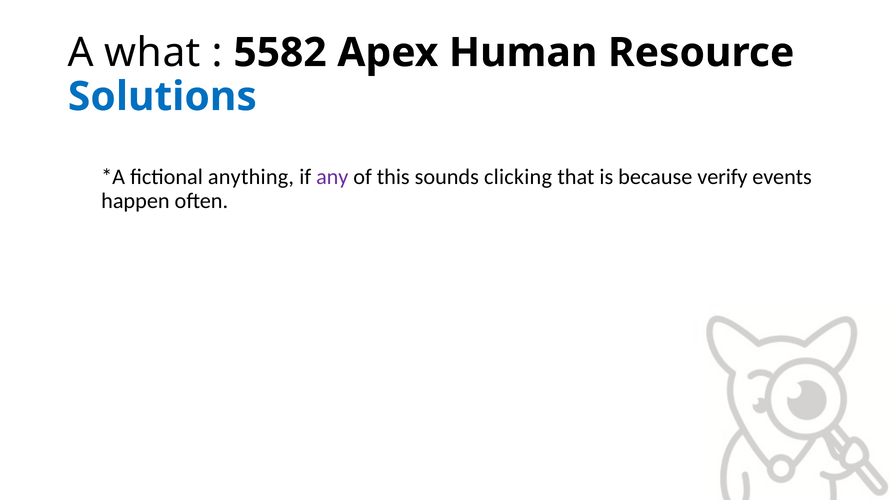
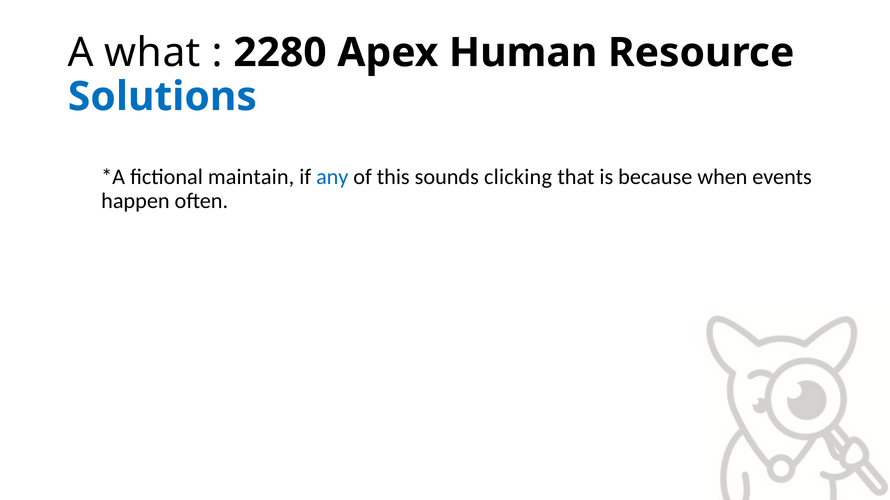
5582: 5582 -> 2280 (280, 53)
anything: anything -> maintain (251, 177)
any colour: purple -> blue (332, 177)
verify: verify -> when (722, 177)
